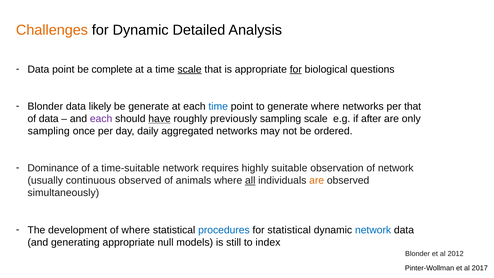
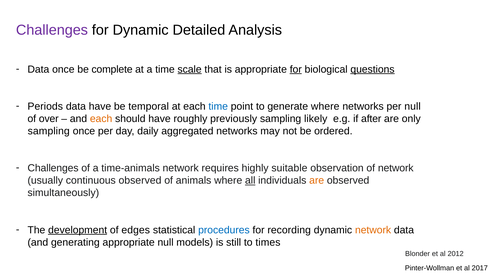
Challenges colour: orange -> purple (52, 30)
Data point: point -> once (63, 69)
questions underline: none -> present (372, 69)
Blonder: Blonder -> Periods (45, 106)
data likely: likely -> have (100, 106)
be generate: generate -> temporal (149, 106)
per that: that -> null (413, 106)
of data: data -> over (49, 119)
each colour: purple -> orange (101, 119)
have underline: present -> none (160, 119)
sampling scale: scale -> likely (316, 119)
Dominance: Dominance -> Challenges (53, 168)
time-suitable: time-suitable -> time-animals (131, 168)
development underline: none -> present (78, 230)
of where: where -> edges (136, 230)
for statistical: statistical -> recording (289, 230)
network colour: blue -> orange (373, 230)
index: index -> times (268, 242)
